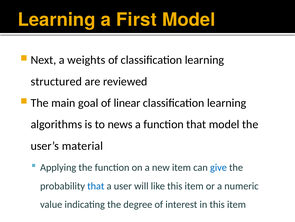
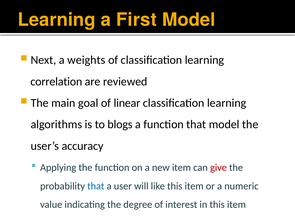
structured: structured -> correlation (56, 81)
news: news -> blogs (120, 124)
material: material -> accuracy (83, 145)
give colour: blue -> red (218, 167)
